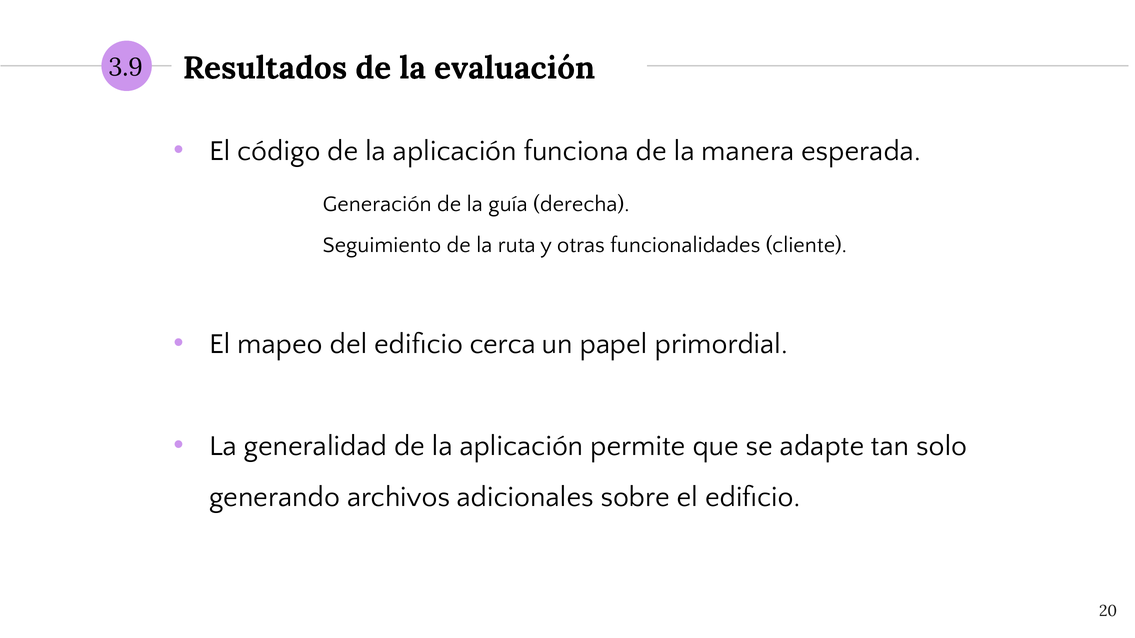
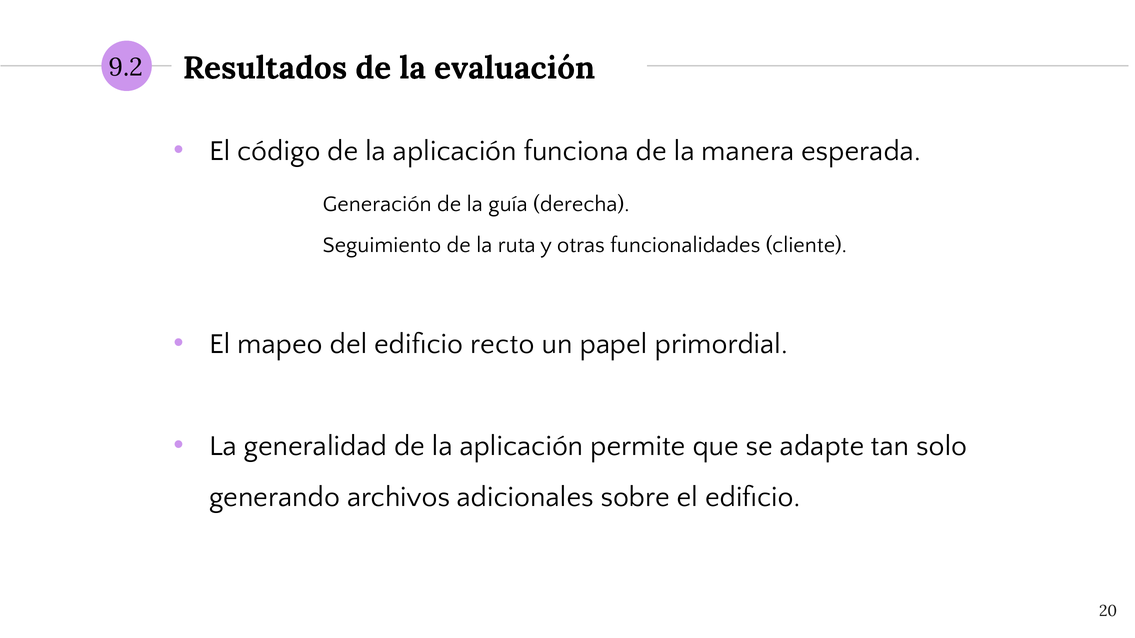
3.9: 3.9 -> 9.2 (126, 68)
cerca: cerca -> recto (502, 344)
